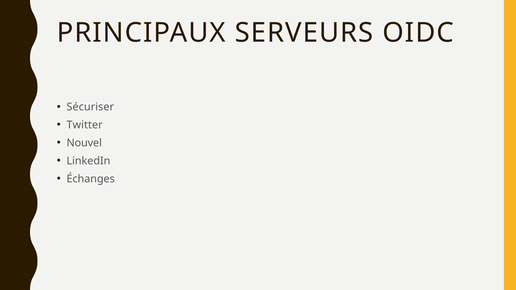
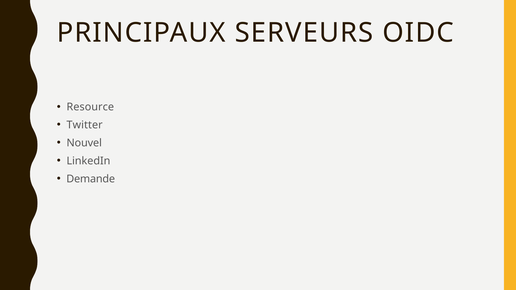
Sécuriser: Sécuriser -> Resource (90, 107)
Échanges: Échanges -> Demande (91, 179)
